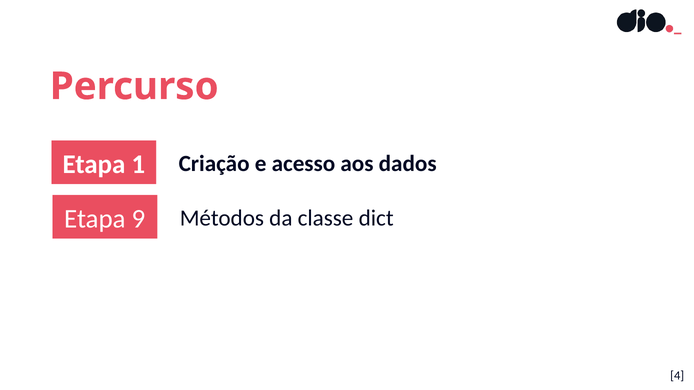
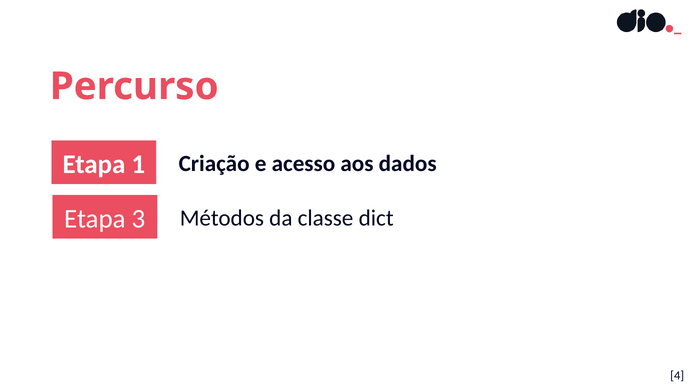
9: 9 -> 3 (139, 219)
